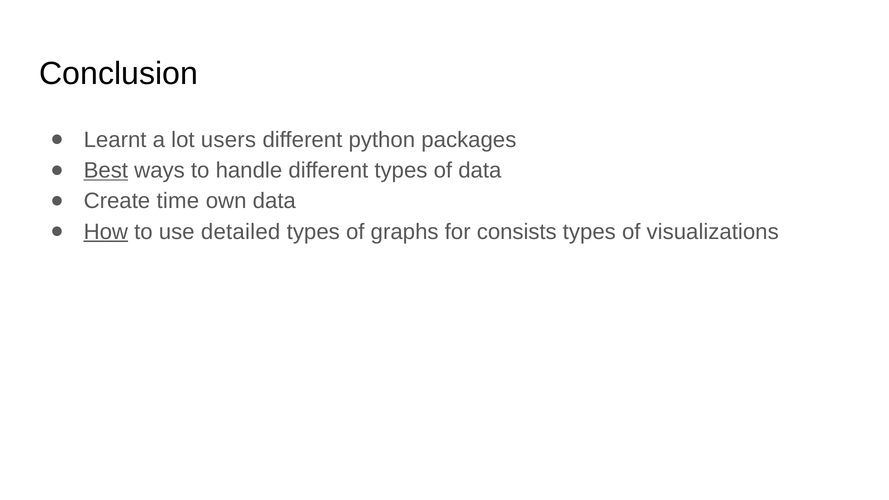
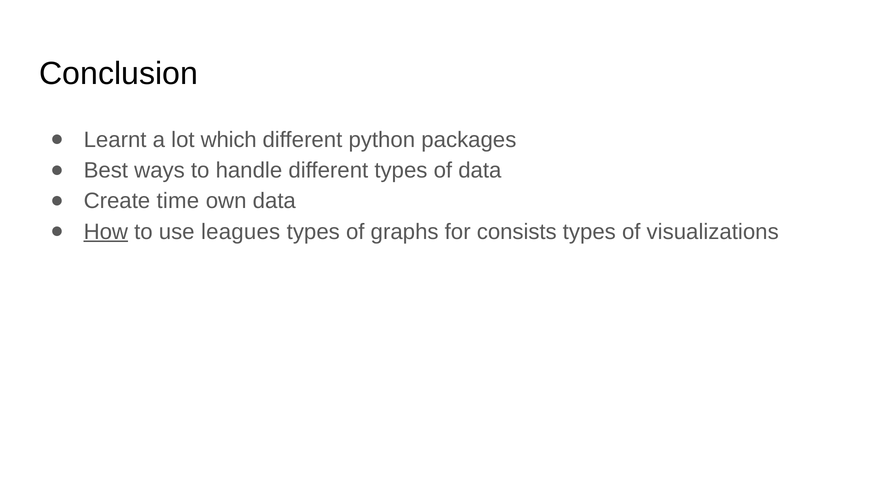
users: users -> which (229, 140)
Best underline: present -> none (106, 170)
detailed: detailed -> leagues (241, 232)
